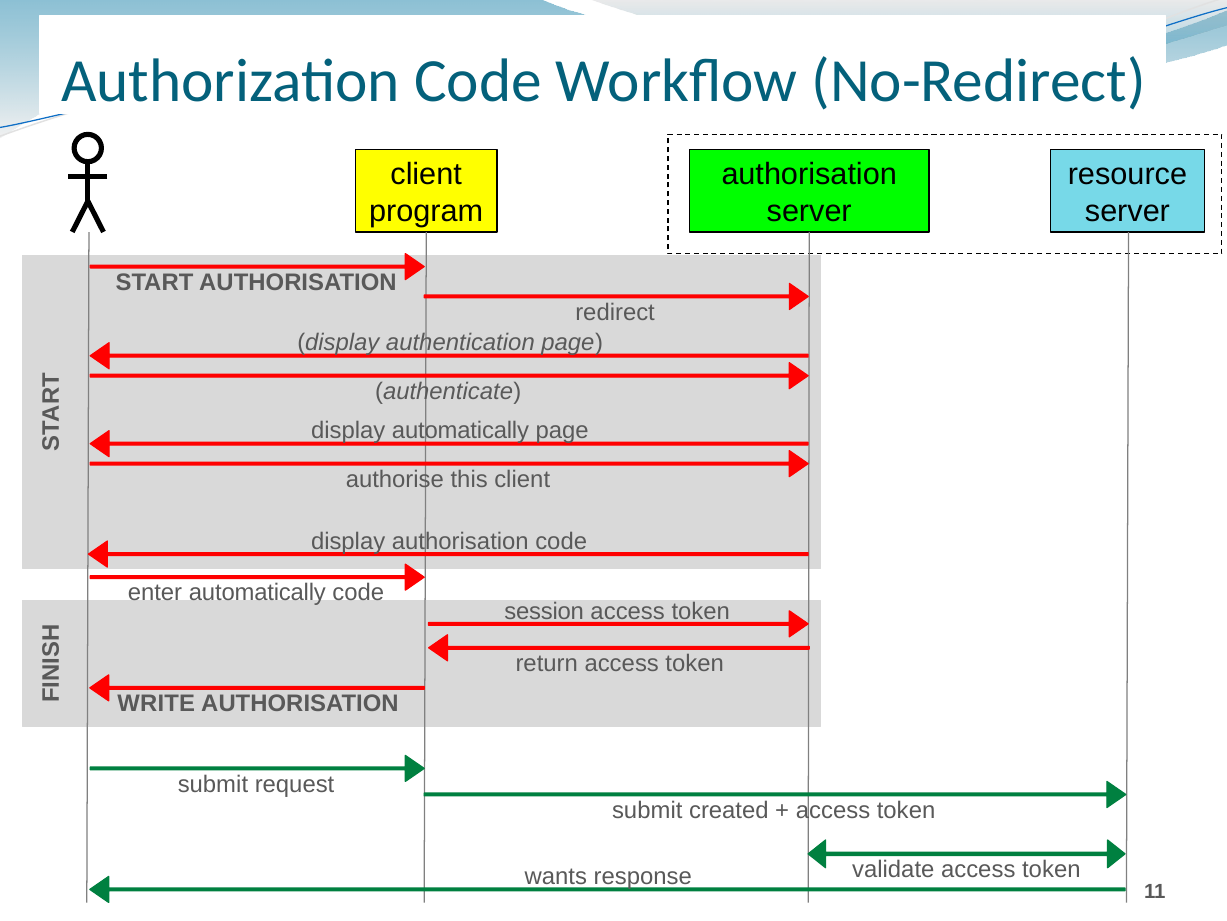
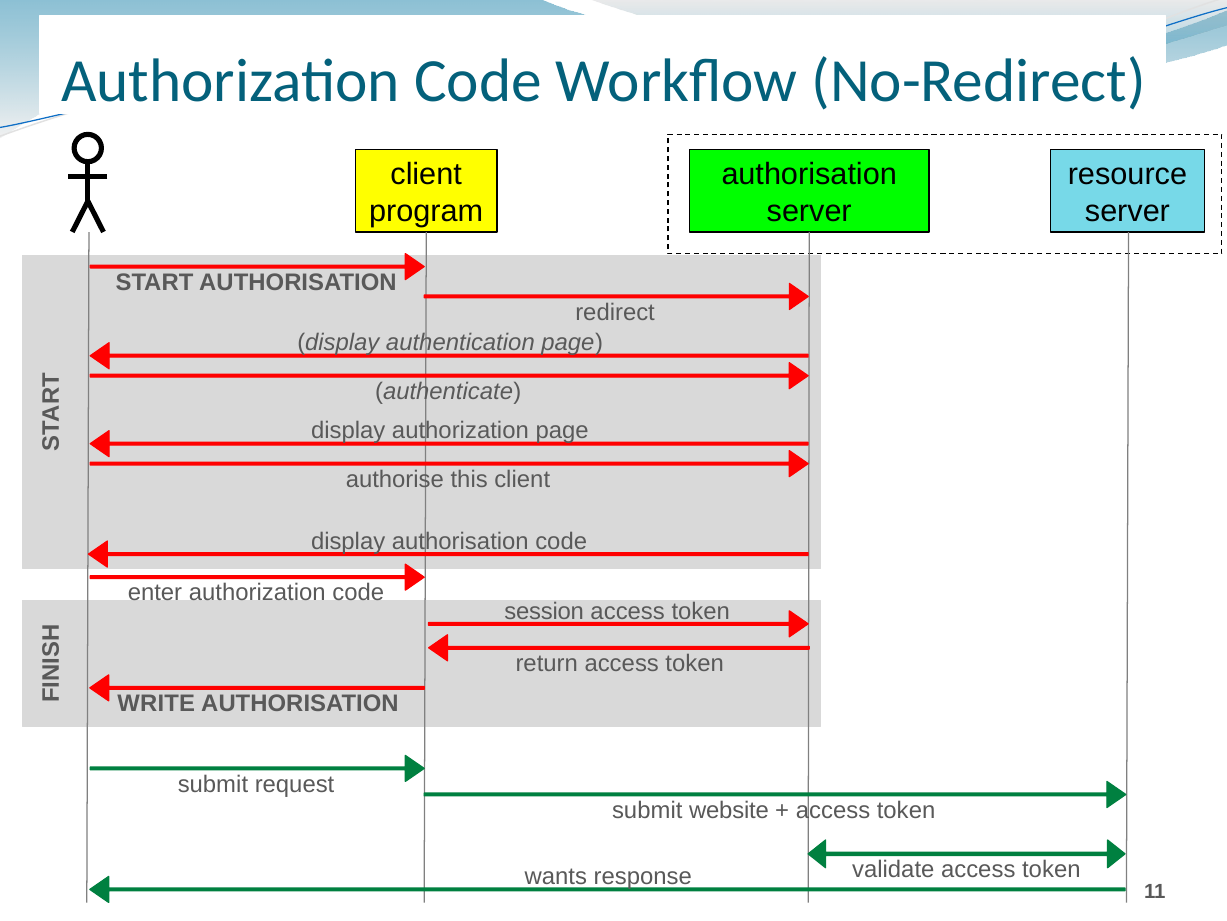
display automatically: automatically -> authorization (460, 431)
enter automatically: automatically -> authorization (257, 593)
created: created -> website (729, 810)
